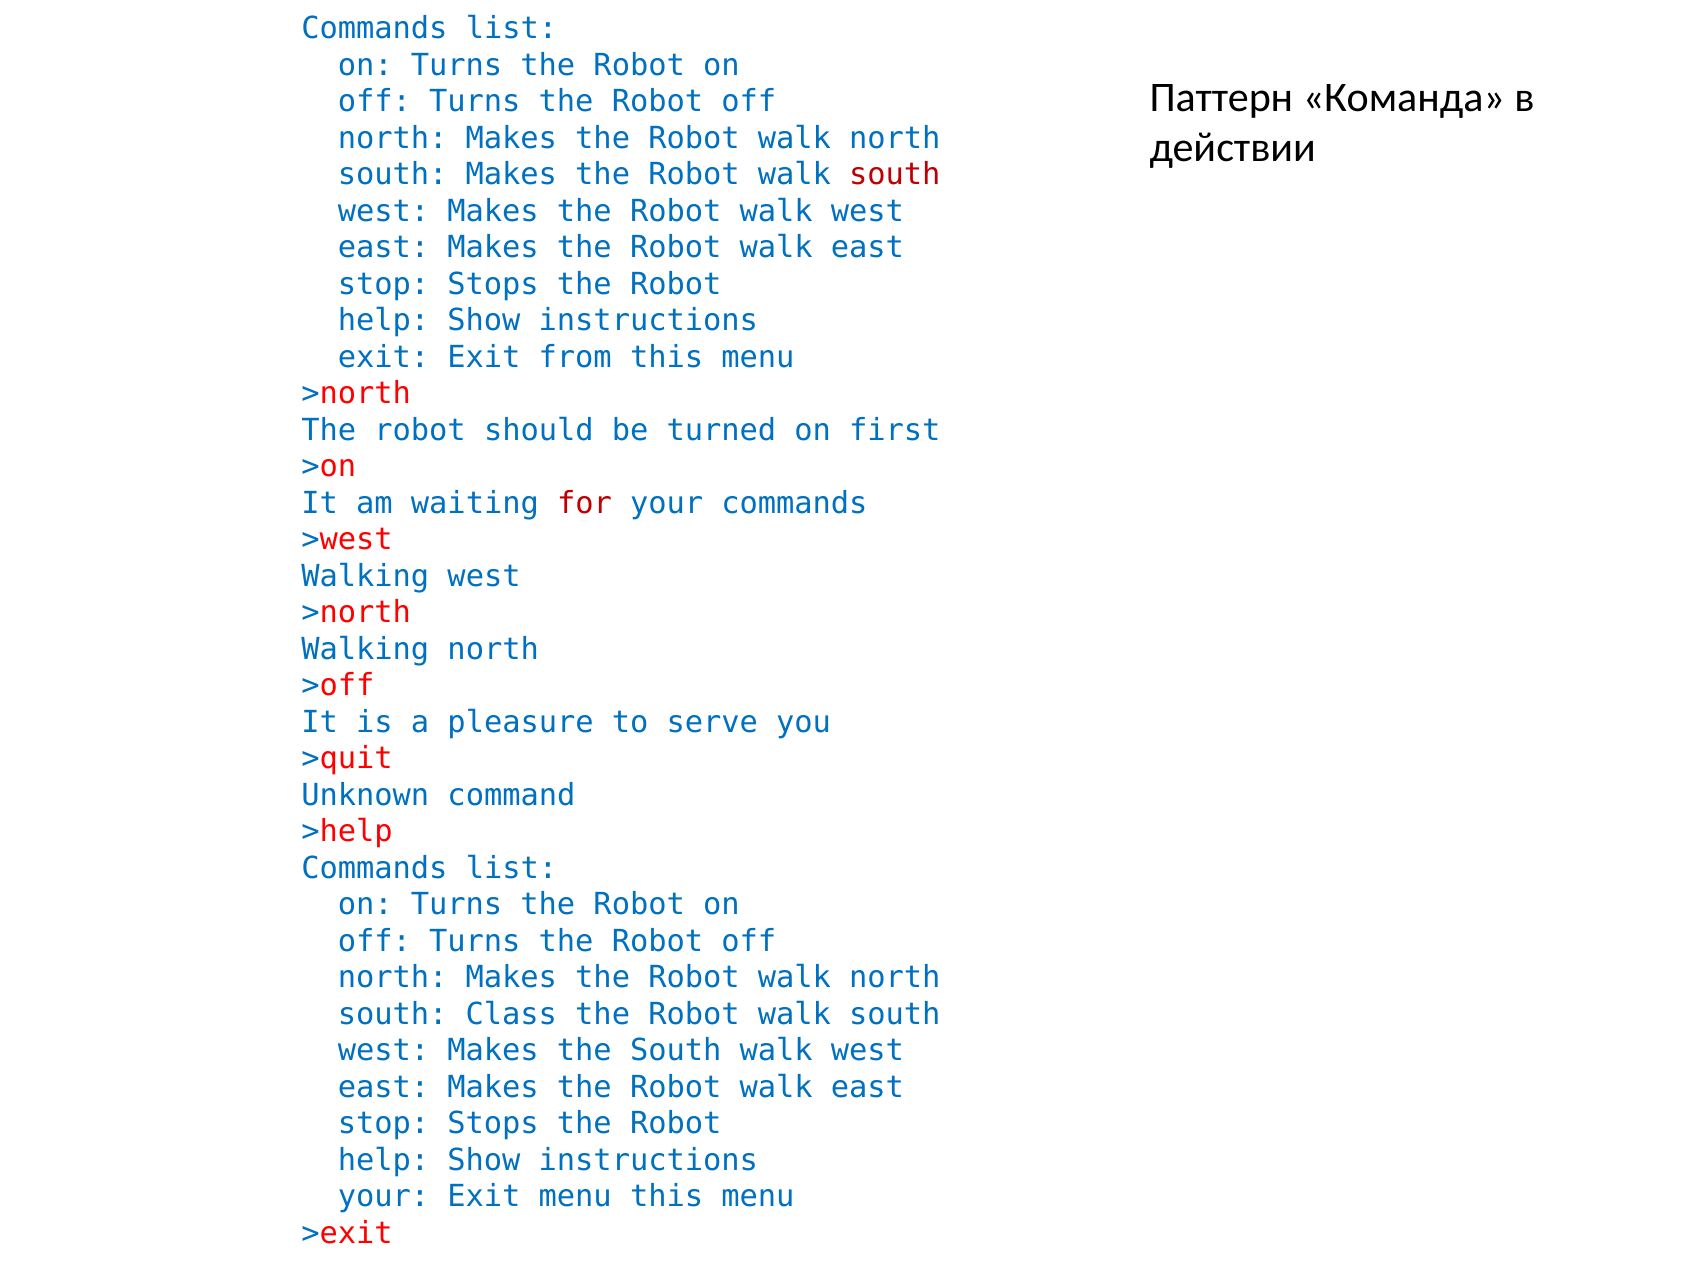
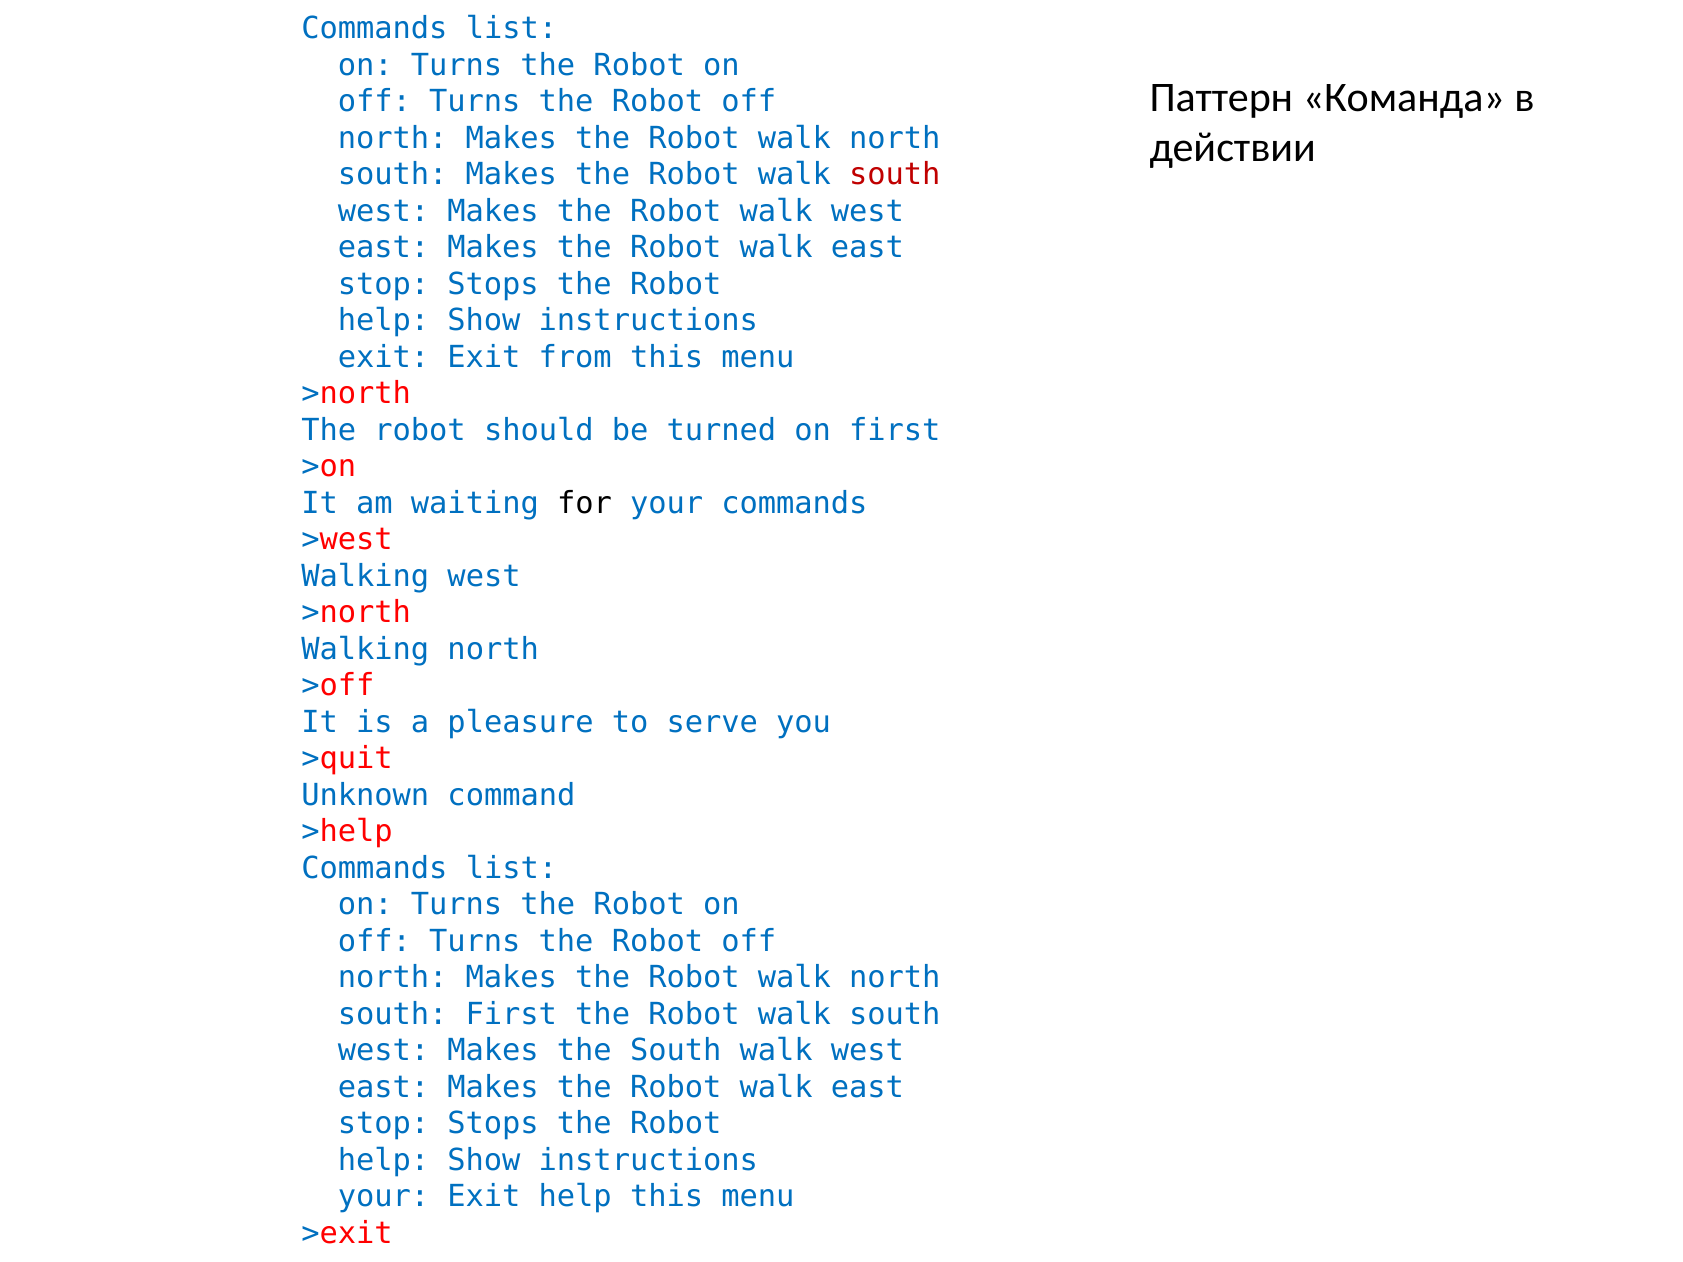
for colour: red -> black (584, 503)
south Class: Class -> First (511, 1014)
Exit menu: menu -> help (575, 1197)
